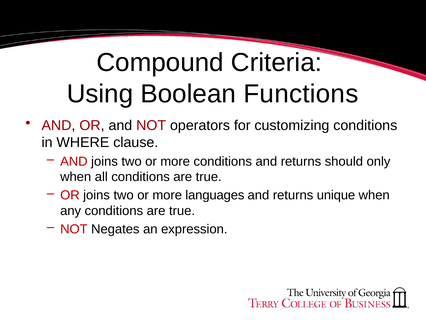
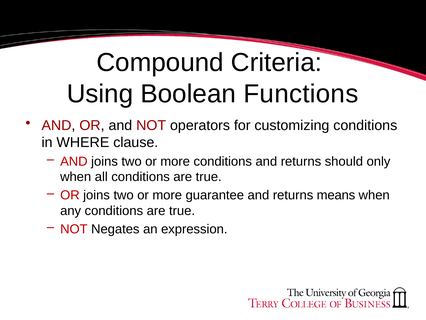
languages: languages -> guarantee (215, 195)
unique: unique -> means (336, 195)
